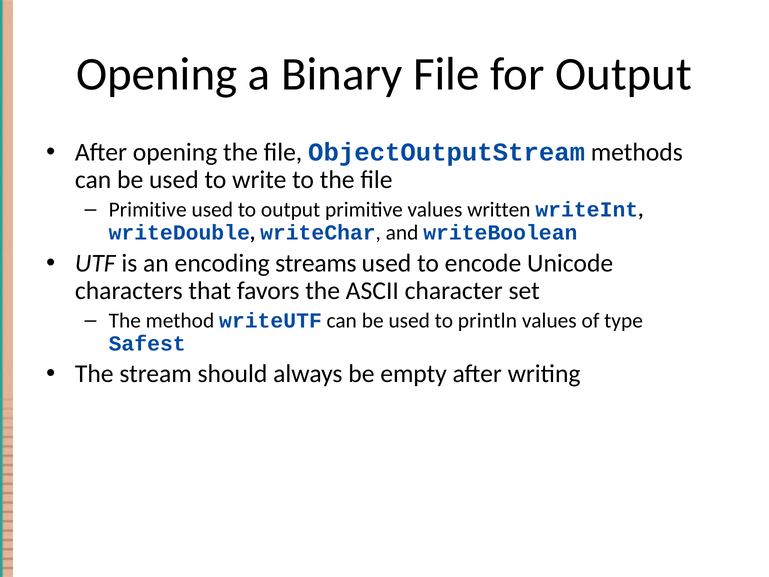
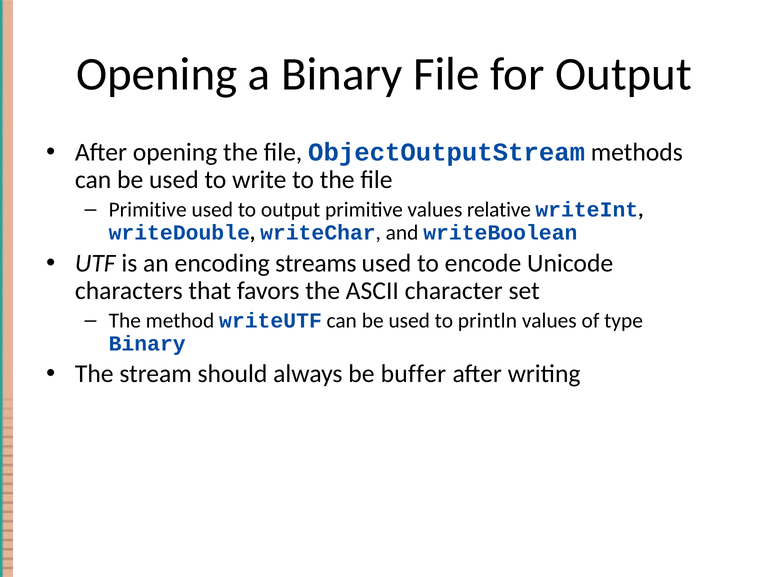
written: written -> relative (499, 209)
Safest: Safest -> Binary (147, 343)
empty: empty -> buffer (413, 374)
